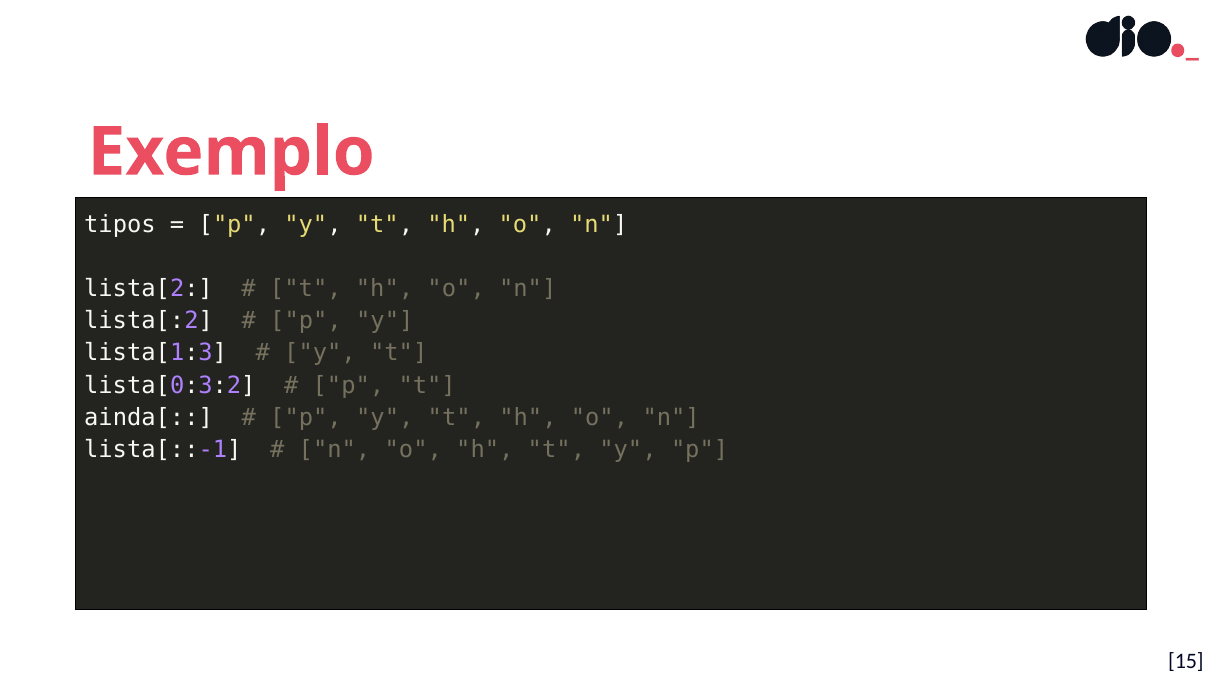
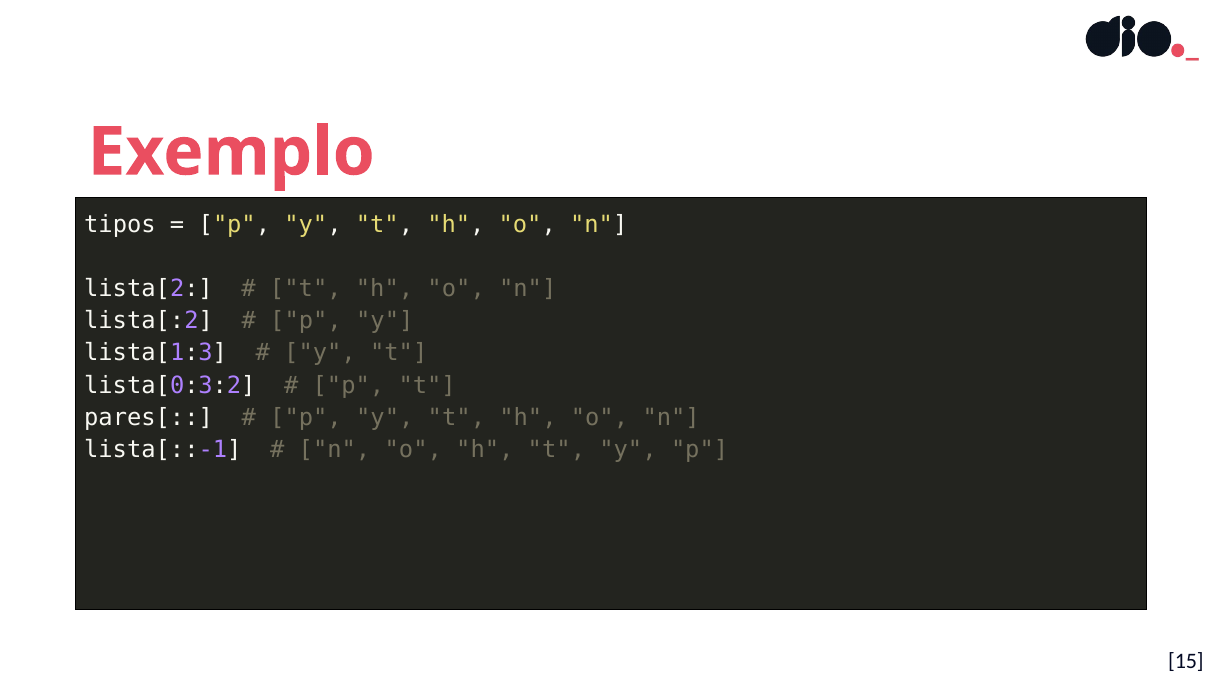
ainda[: ainda[ -> pares[ (149, 417)
